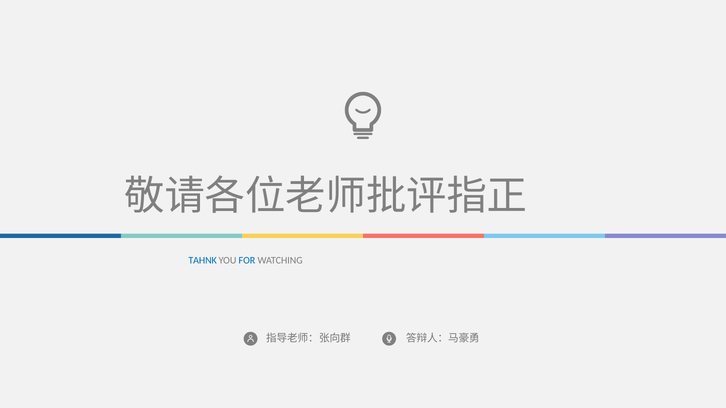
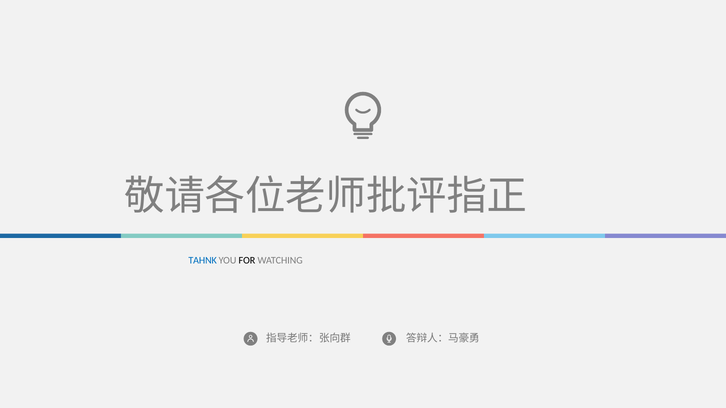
FOR colour: blue -> black (247, 261)
